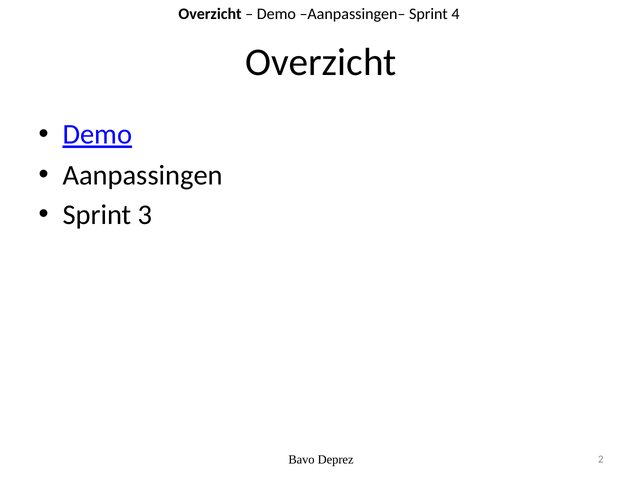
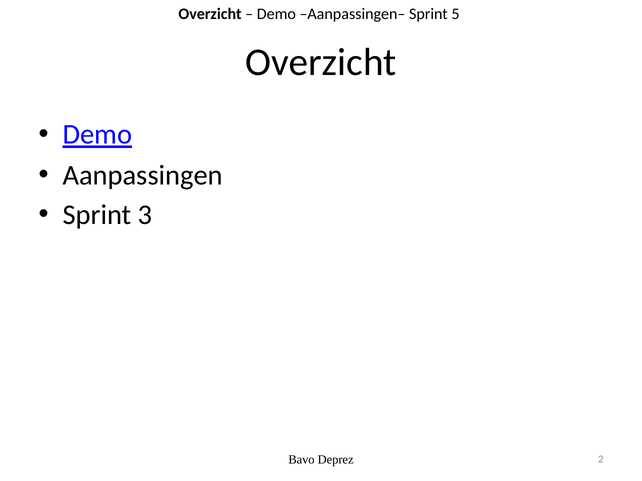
4: 4 -> 5 (455, 14)
